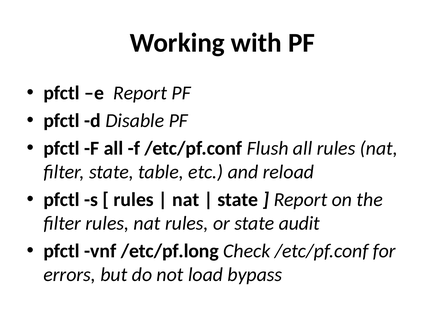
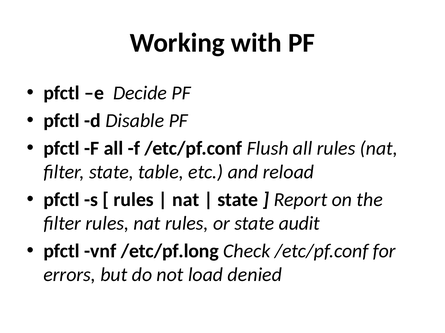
e Report: Report -> Decide (140, 93)
bypass: bypass -> denied (255, 275)
